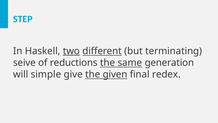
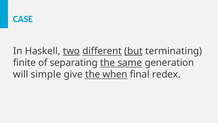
STEP: STEP -> CASE (23, 19)
but underline: none -> present (134, 51)
seive: seive -> finite (24, 63)
reductions: reductions -> separating (74, 63)
given: given -> when (115, 74)
